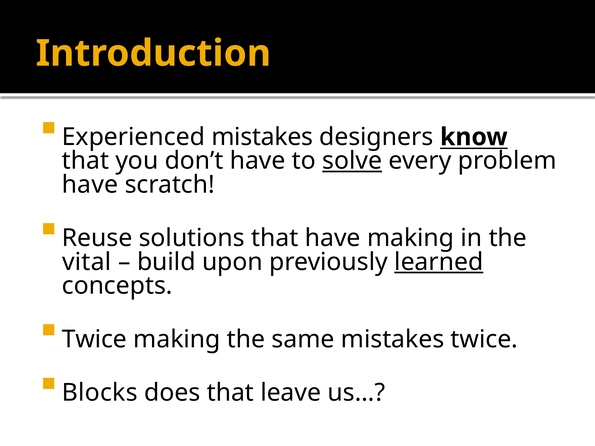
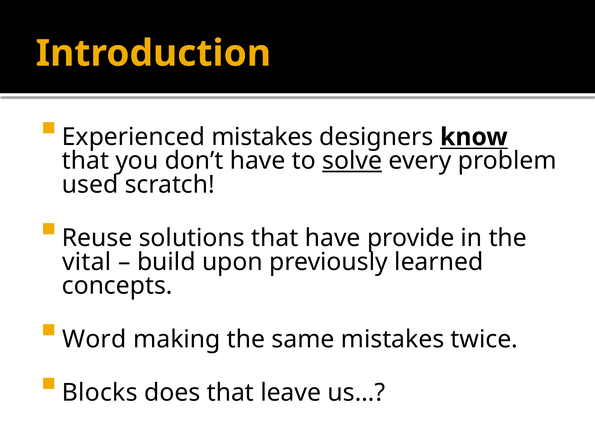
have: have -> used (90, 185)
have making: making -> provide (411, 238)
learned underline: present -> none (439, 262)
Twice: Twice -> Word (94, 339)
